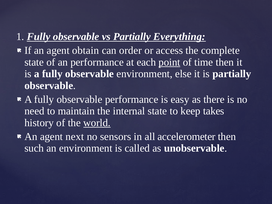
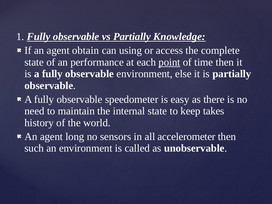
Everything: Everything -> Knowledge (179, 37)
order: order -> using (130, 50)
observable performance: performance -> speedometer (132, 99)
world underline: present -> none (97, 123)
next: next -> long (75, 137)
